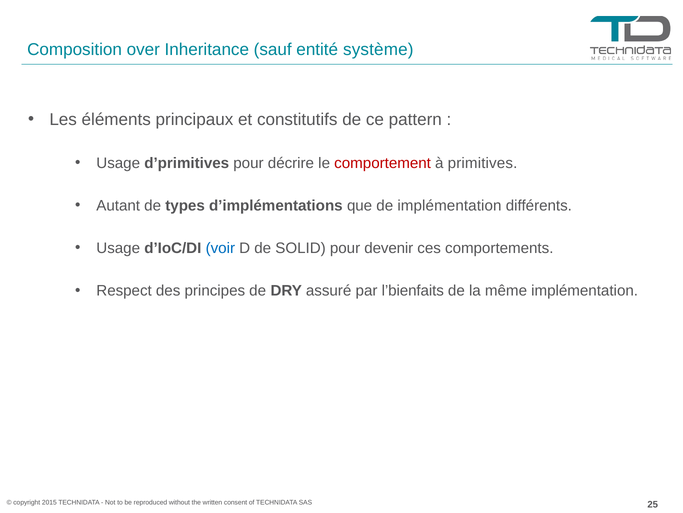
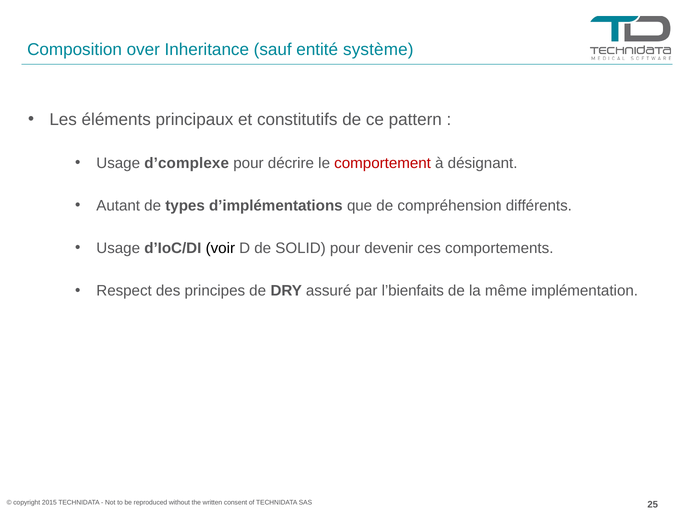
d’primitives: d’primitives -> d’complexe (187, 163)
primitives: primitives -> désignant (483, 163)
de implémentation: implémentation -> compréhension (449, 206)
voir colour: blue -> black (220, 248)
